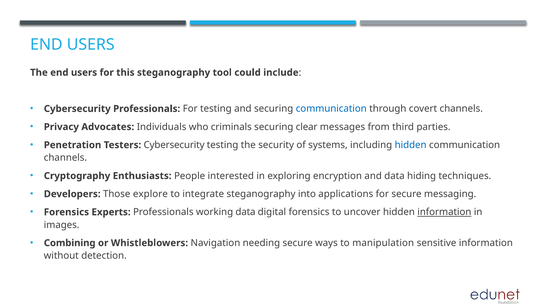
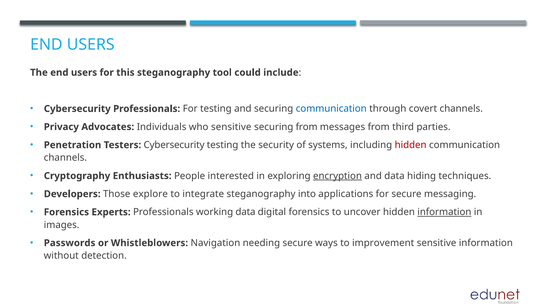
who criminals: criminals -> sensitive (231, 127)
securing clear: clear -> from (307, 127)
hidden colour: blue -> red (411, 145)
encryption underline: none -> present (337, 176)
Combining: Combining -> Passwords (70, 243)
manipulation: manipulation -> improvement (383, 243)
